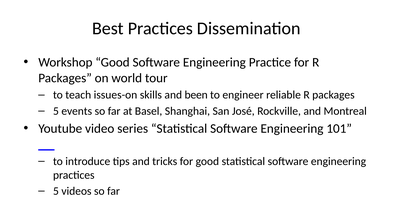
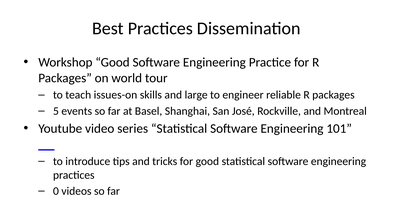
been: been -> large (196, 95)
5: 5 -> 0 (56, 191)
